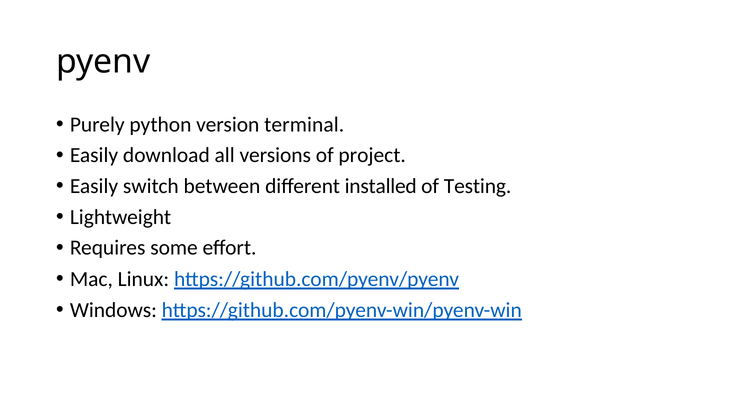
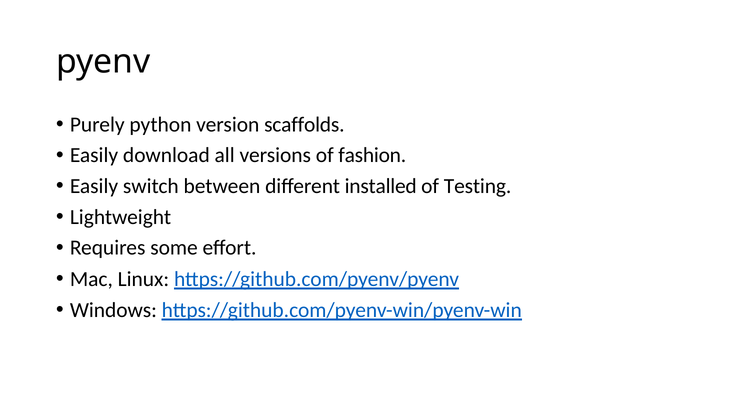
terminal: terminal -> scaffolds (304, 124)
project: project -> fashion (372, 155)
